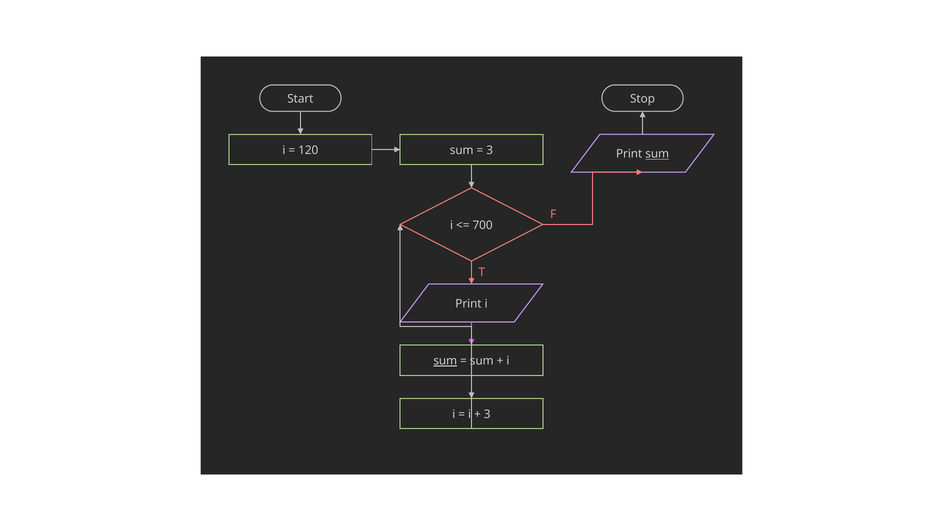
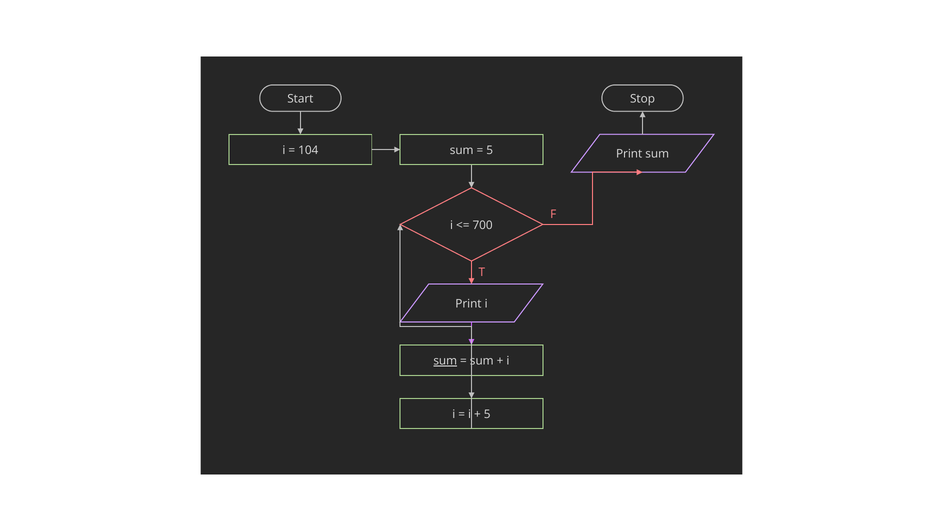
120: 120 -> 104 (308, 150)
3: 3 -> 5 (490, 150)
sum underline: present -> none (657, 154)
3: 3 -> 5 (487, 414)
